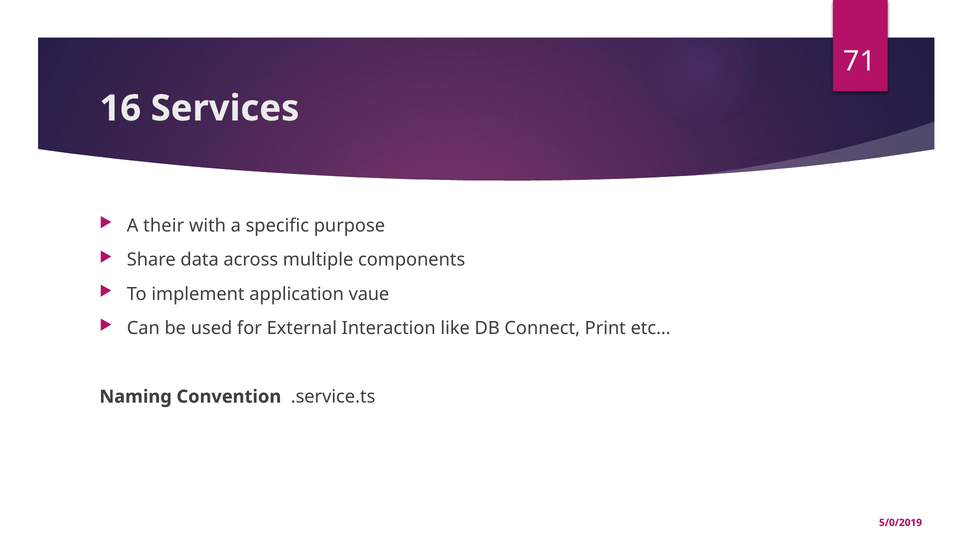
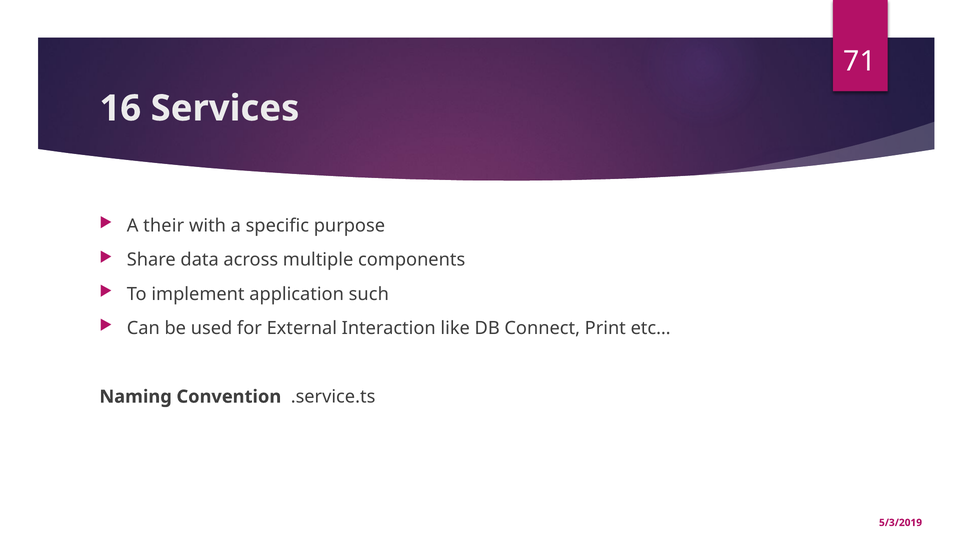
vaue: vaue -> such (369, 294)
5/0/2019: 5/0/2019 -> 5/3/2019 (901, 523)
